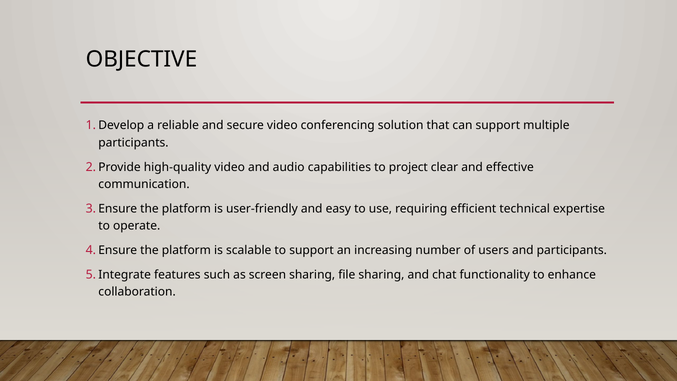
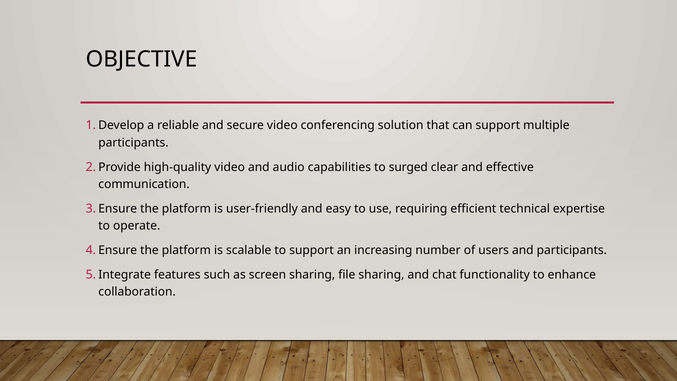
project: project -> surged (408, 167)
